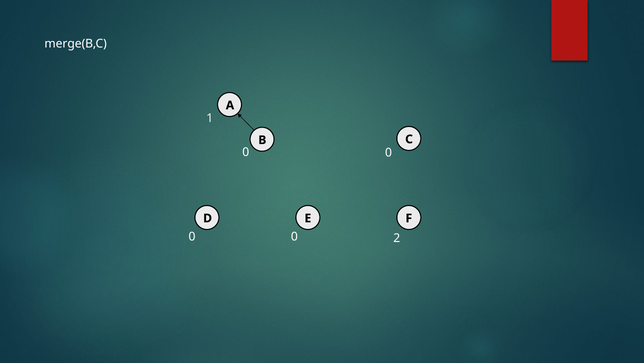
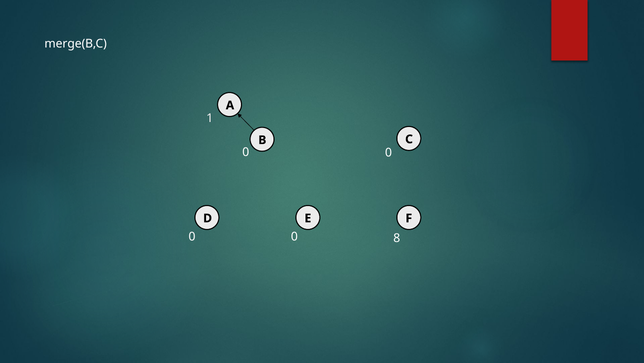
2: 2 -> 8 (397, 238)
